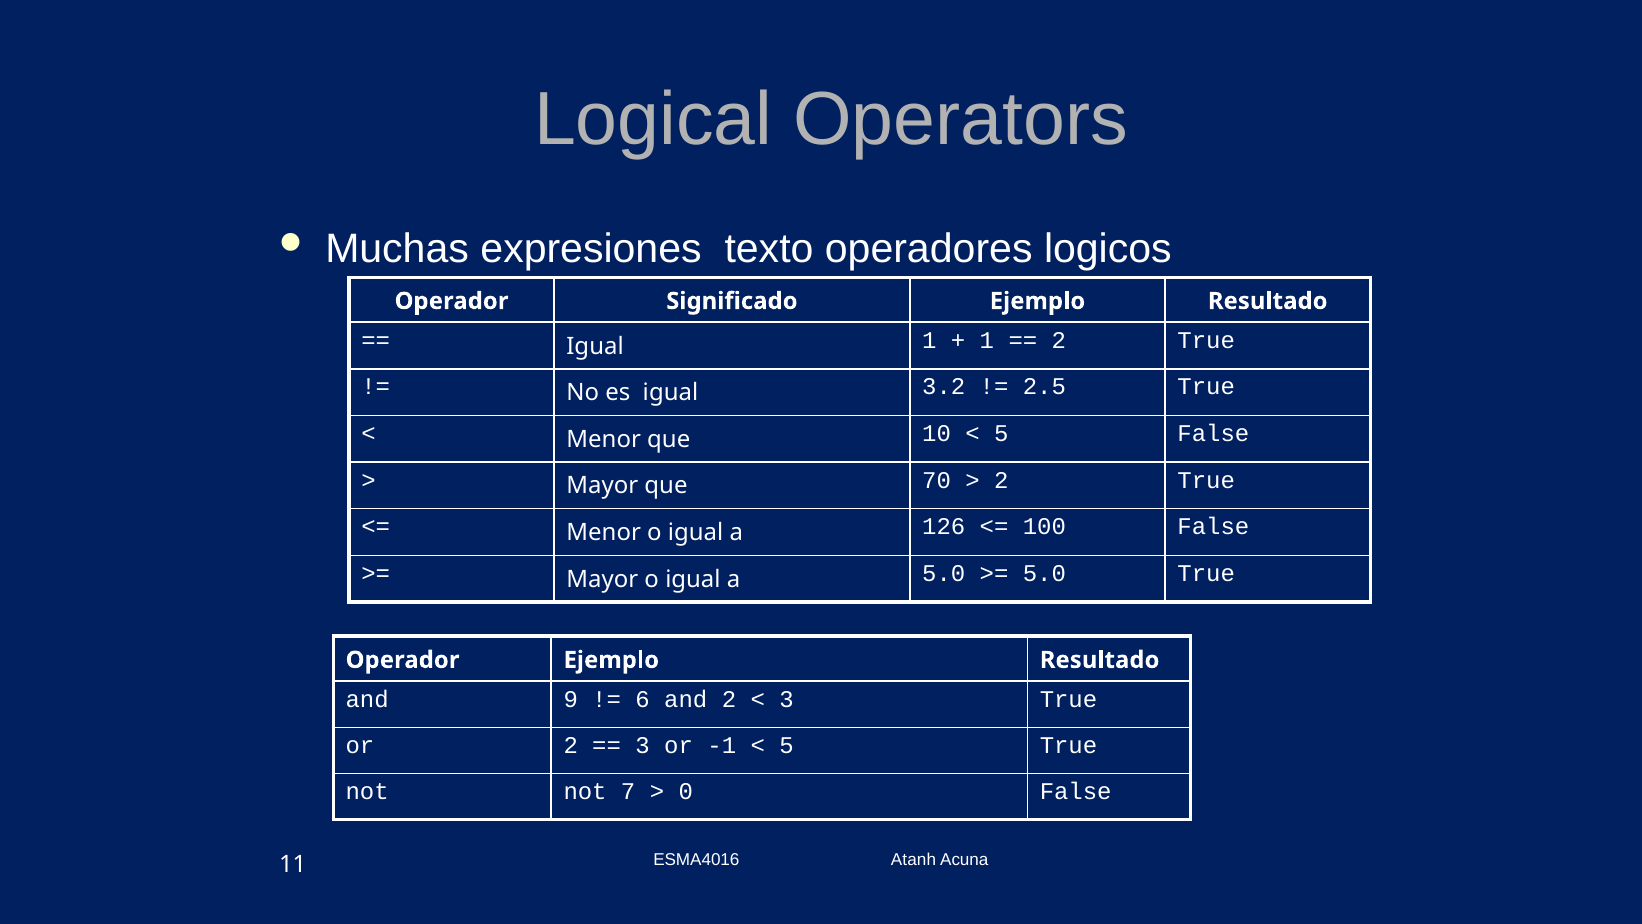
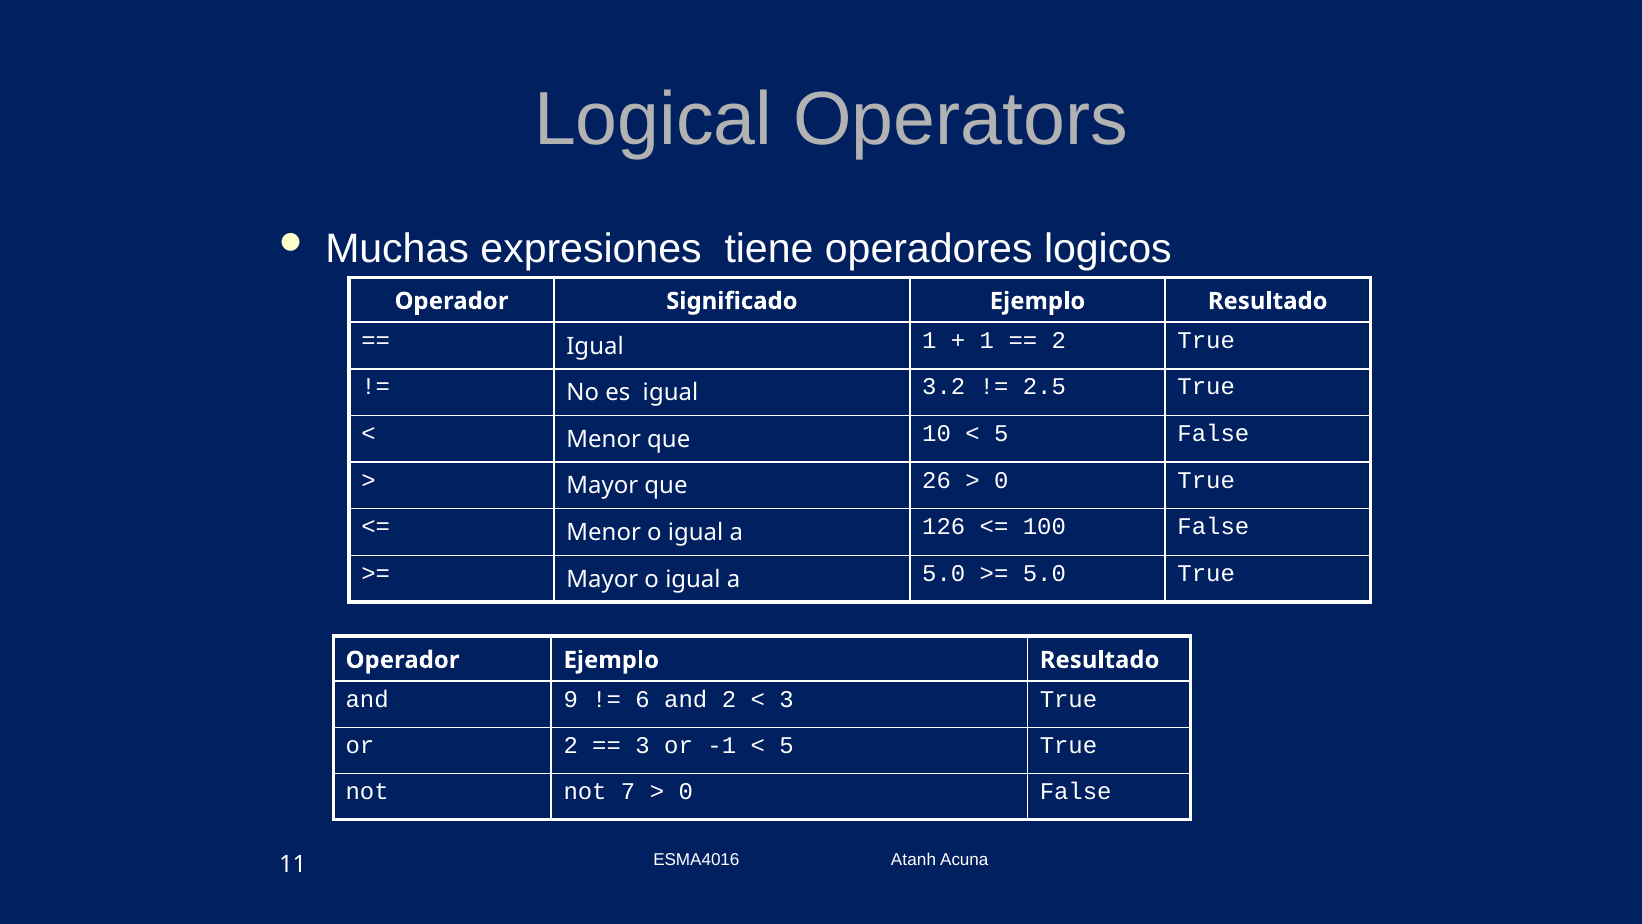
texto: texto -> tiene (769, 249)
70: 70 -> 26 (937, 480)
2: 2 -> 0 (1001, 480)
